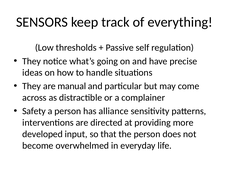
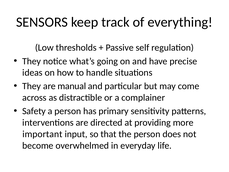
alliance: alliance -> primary (114, 111)
developed: developed -> important (42, 134)
